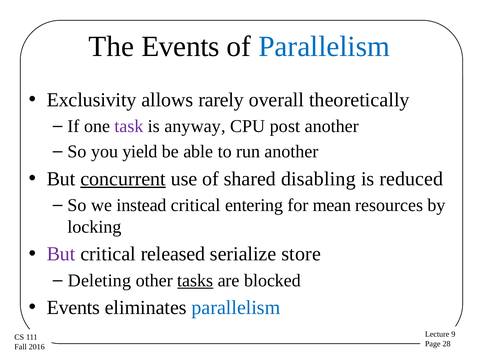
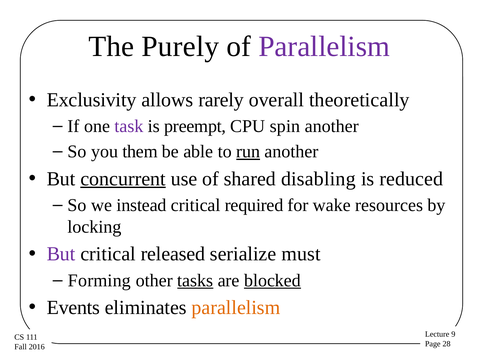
The Events: Events -> Purely (180, 46)
Parallelism colour: blue -> purple (324, 46)
anyway: anyway -> preempt (195, 126)
post: post -> spin (285, 126)
yield: yield -> them (140, 151)
run underline: none -> present (248, 151)
entering: entering -> required (254, 205)
mean: mean -> wake (332, 205)
store: store -> must (301, 254)
Deleting: Deleting -> Forming (99, 280)
blocked underline: none -> present (272, 280)
parallelism colour: blue -> orange (236, 307)
